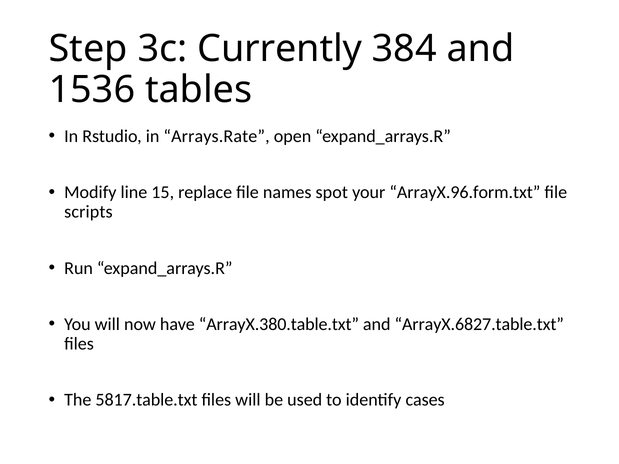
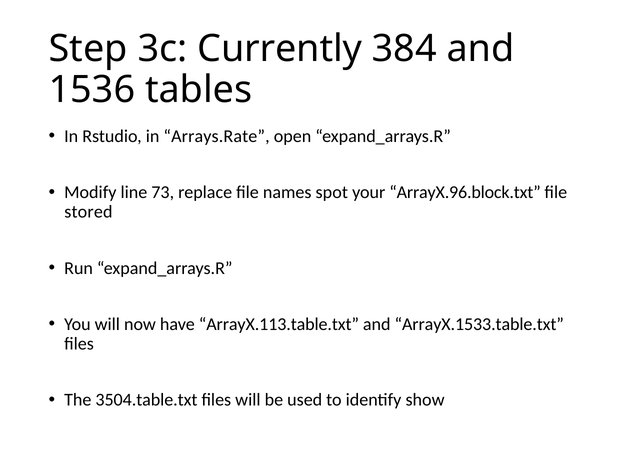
15: 15 -> 73 (163, 193)
ArrayX.96.form.txt: ArrayX.96.form.txt -> ArrayX.96.block.txt (465, 193)
scripts: scripts -> stored (88, 212)
ArrayX.380.table.txt: ArrayX.380.table.txt -> ArrayX.113.table.txt (279, 324)
ArrayX.6827.table.txt: ArrayX.6827.table.txt -> ArrayX.1533.table.txt (479, 324)
5817.table.txt: 5817.table.txt -> 3504.table.txt (146, 400)
cases: cases -> show (425, 400)
